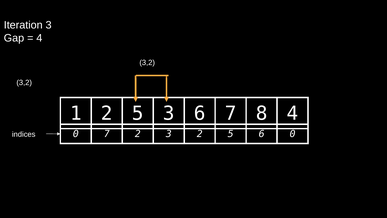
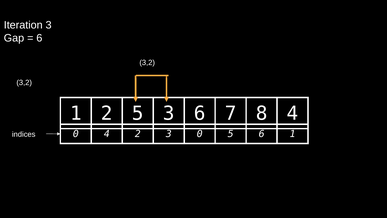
4: 4 -> 6 (39, 38)
0 7: 7 -> 4 (107, 134)
3 2: 2 -> 0 (200, 134)
5 6 0: 0 -> 1 (293, 134)
